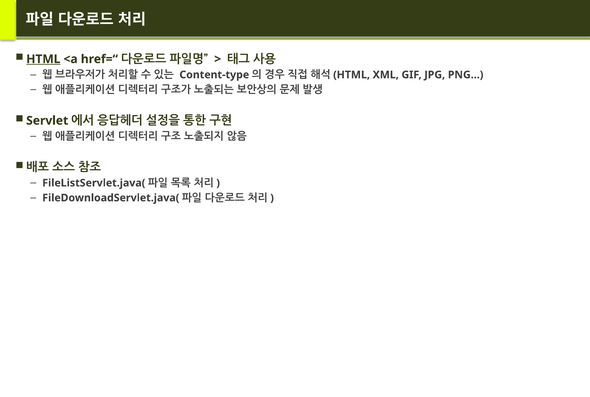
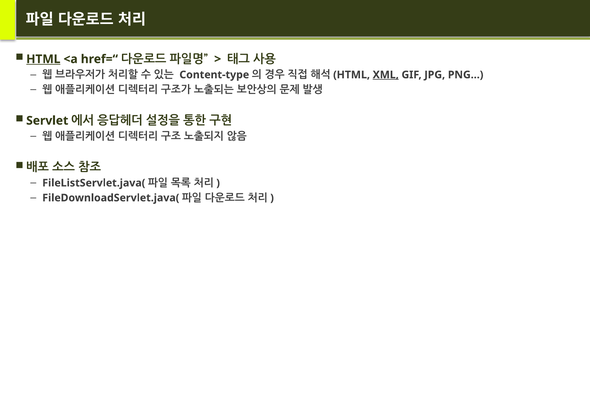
XML underline: none -> present (386, 75)
